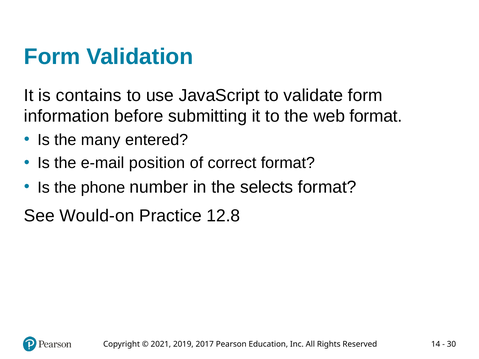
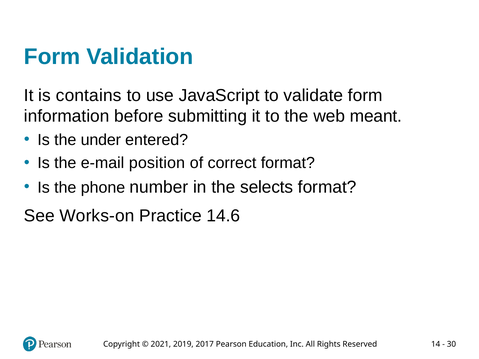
web format: format -> meant (376, 116)
many: many -> under (101, 140)
Would-on: Would-on -> Works-on (97, 216)
12.8: 12.8 -> 14.6 (223, 216)
